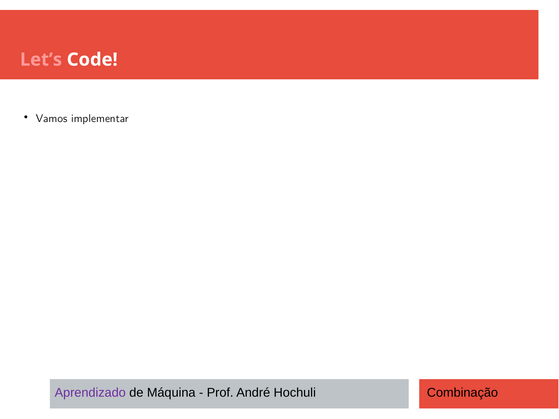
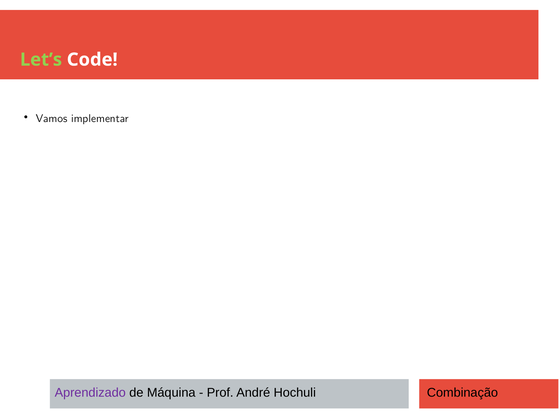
Let’s colour: pink -> light green (41, 60)
